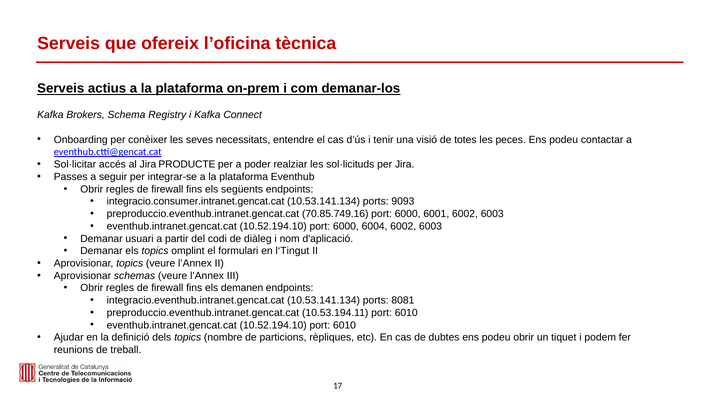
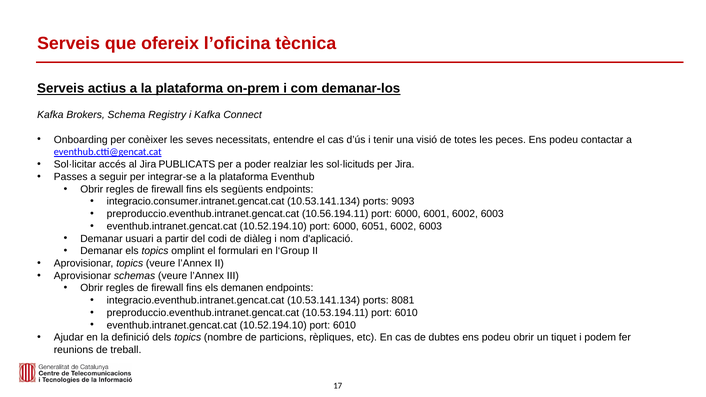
PRODUCTE: PRODUCTE -> PUBLICATS (187, 165)
70.85.749.16: 70.85.749.16 -> 10.56.194.11 (335, 214)
6004: 6004 -> 6051 (375, 226)
l‘Tingut: l‘Tingut -> l‘Group (292, 251)
